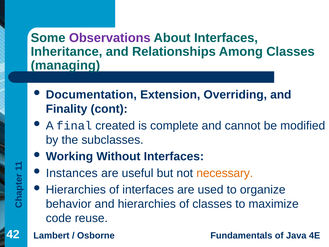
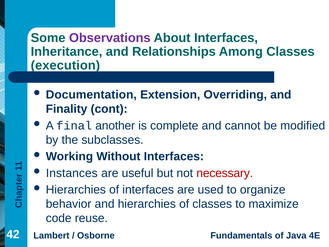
managing: managing -> execution (65, 65)
created: created -> another (115, 125)
necessary colour: orange -> red (225, 173)
